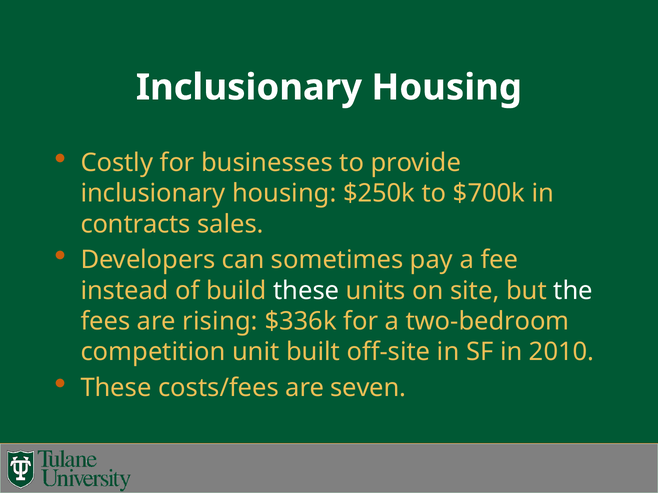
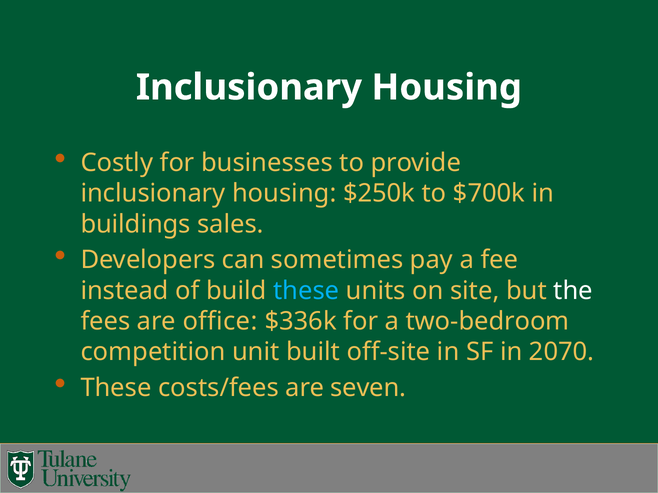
contracts: contracts -> buildings (136, 224)
these colour: white -> light blue (306, 291)
rising: rising -> office (220, 322)
2010: 2010 -> 2070 (562, 352)
